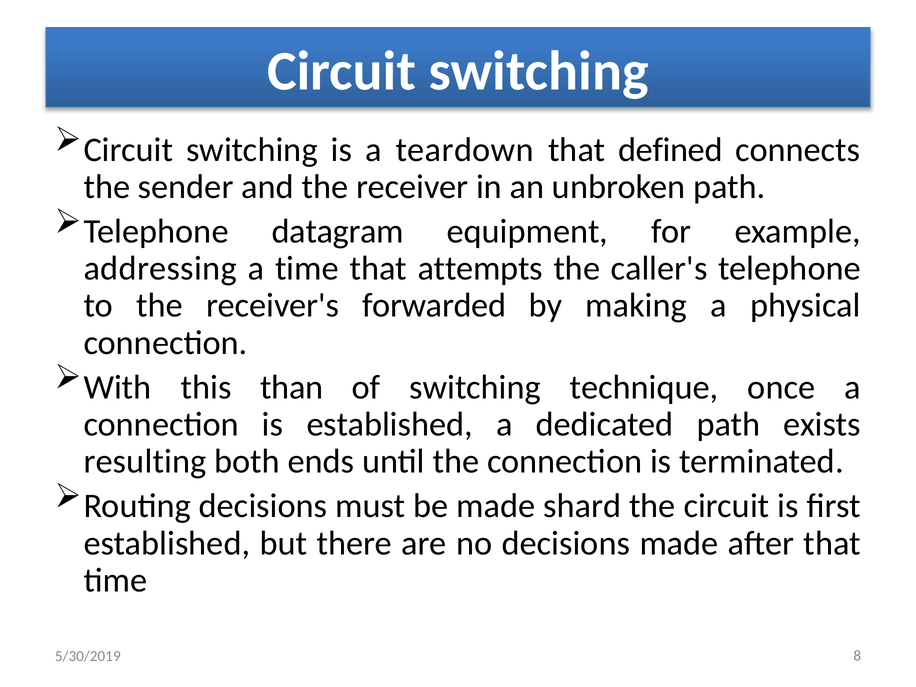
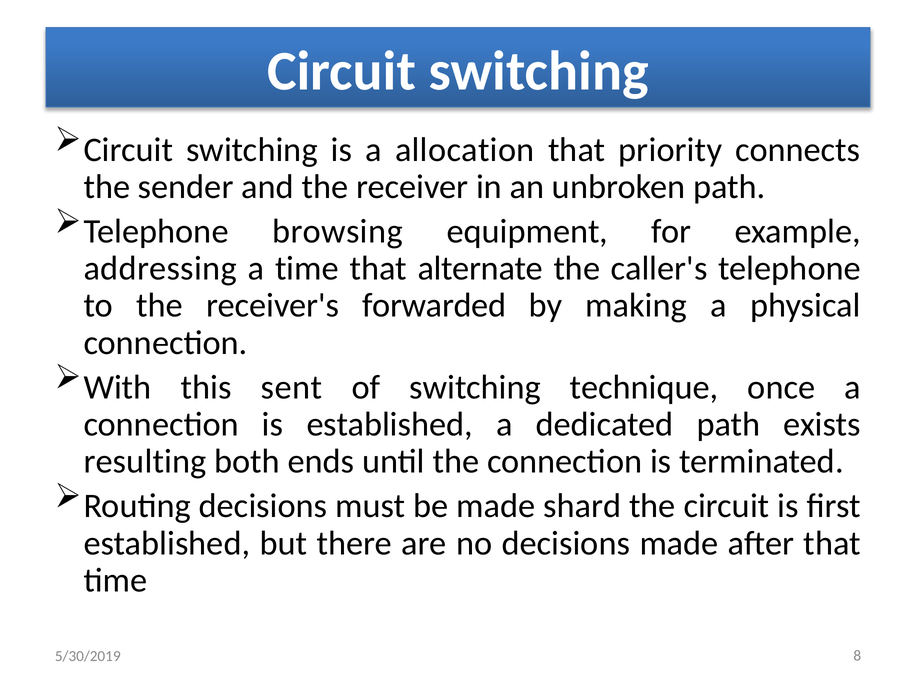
teardown: teardown -> allocation (465, 150)
defined: defined -> priority (670, 150)
datagram: datagram -> browsing (337, 231)
attempts: attempts -> alternate (480, 269)
than: than -> sent (291, 387)
